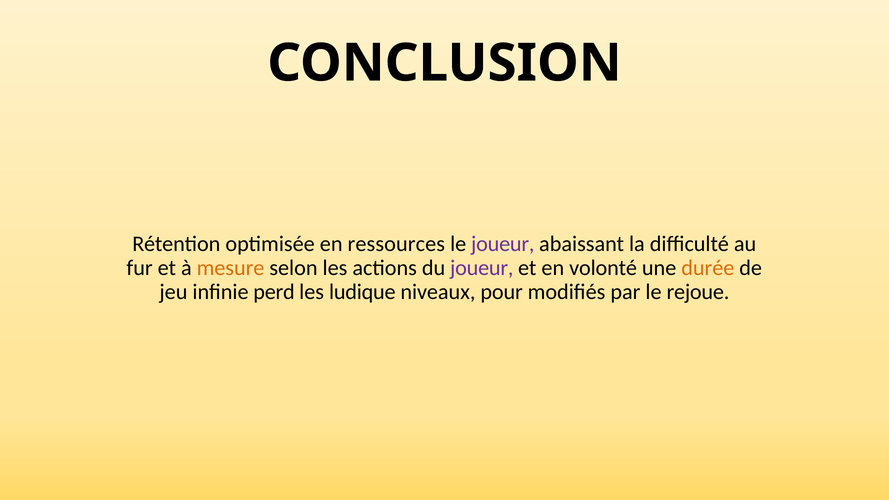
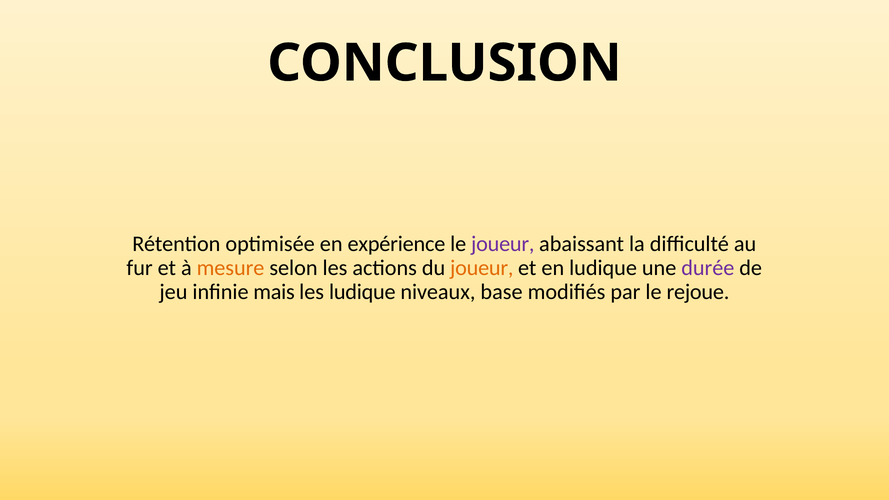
ressources: ressources -> expérience (396, 244)
joueur colour: purple -> orange (482, 268)
en volonté: volonté -> ludique (603, 268)
durée colour: orange -> purple (708, 268)
perd: perd -> mais (274, 292)
pour: pour -> base (502, 292)
